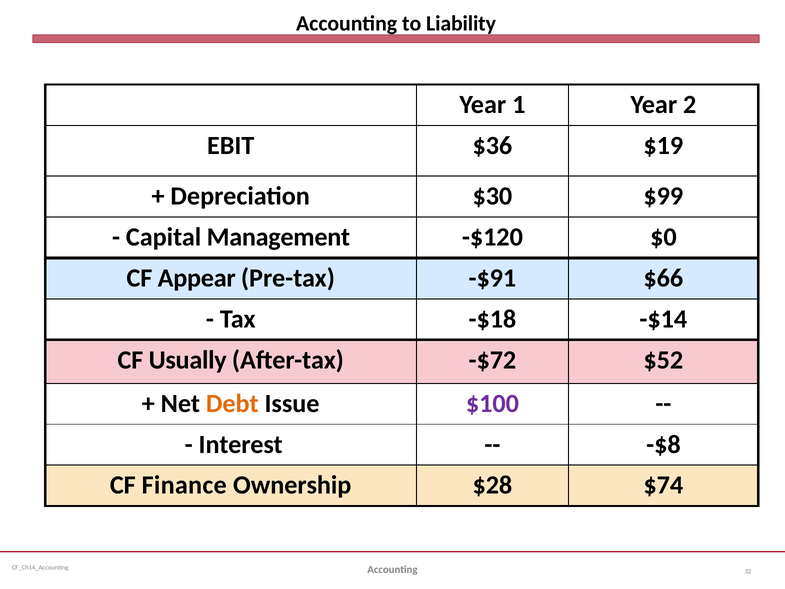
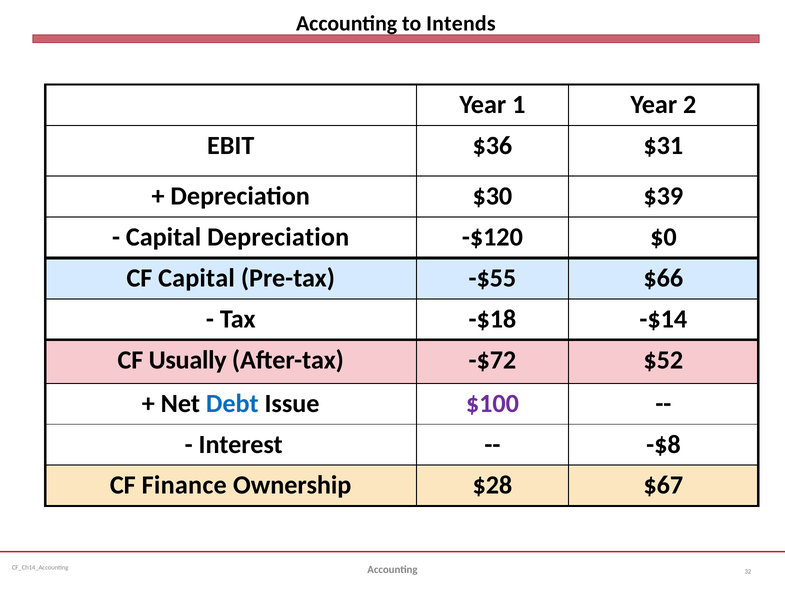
Liability: Liability -> Intends (461, 23)
$19: $19 -> $31 (663, 145)
$99: $99 -> $39 (663, 196)
Capital Management: Management -> Depreciation (278, 237)
CF Appear: Appear -> Capital (196, 278)
-$91: -$91 -> -$55 (492, 278)
Debt colour: orange -> blue (232, 403)
$74: $74 -> $67 (663, 485)
